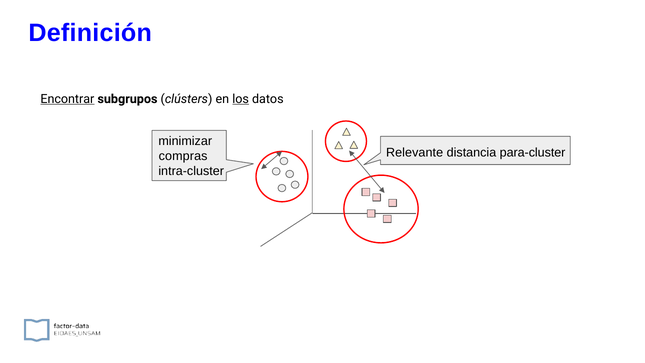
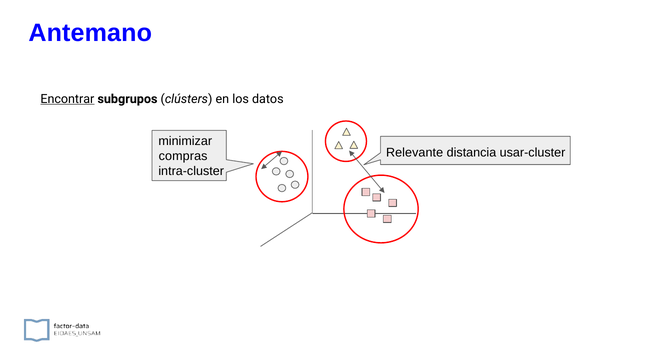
Definición: Definición -> Antemano (90, 33)
los underline: present -> none (241, 99)
para-cluster: para-cluster -> usar-cluster (533, 152)
